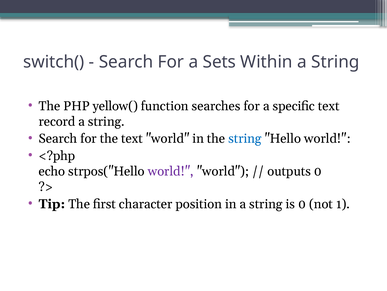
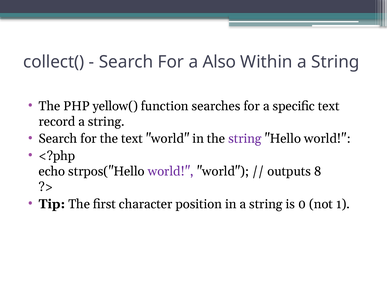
switch(: switch( -> collect( (54, 62)
Sets: Sets -> Also (219, 62)
string colour: blue -> purple (245, 138)
outputs 0: 0 -> 8 (318, 171)
